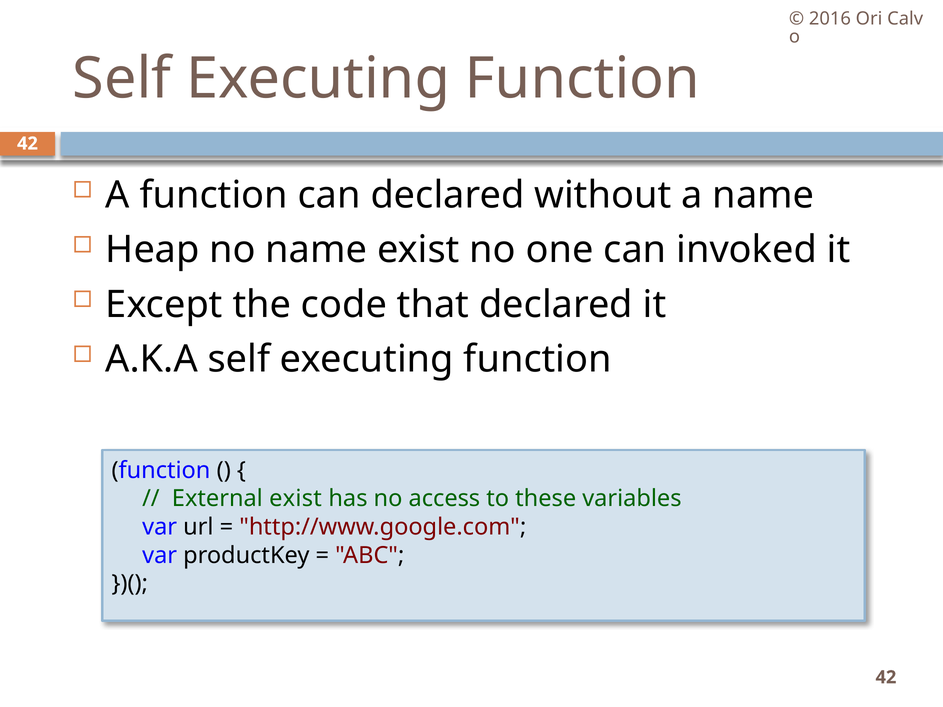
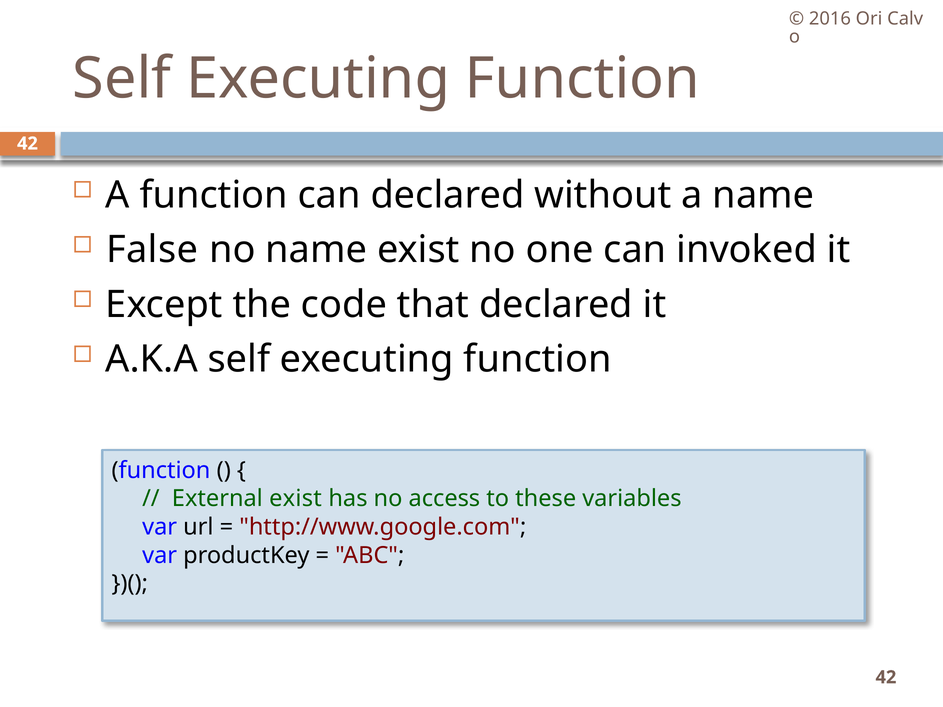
Heap: Heap -> False (152, 250)
